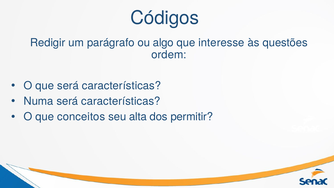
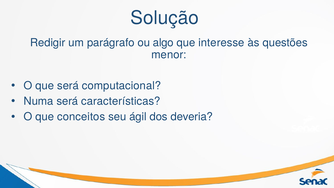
Códigos: Códigos -> Solução (165, 18)
ordem: ordem -> menor (169, 55)
que será características: características -> computacional (121, 86)
alta: alta -> ágil (138, 117)
permitir: permitir -> deveria (192, 117)
